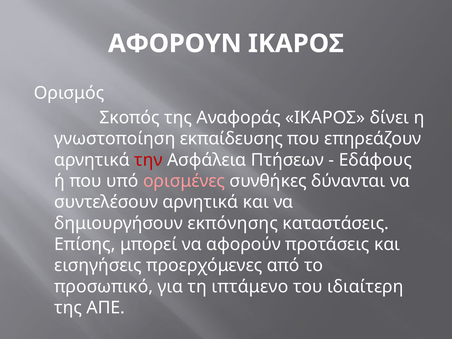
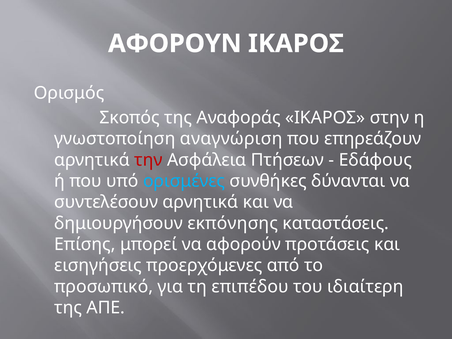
δίνει: δίνει -> στην (389, 118)
εκπαίδευσης: εκπαίδευσης -> αναγνώριση (231, 139)
ορισμένες colour: pink -> light blue (184, 181)
ιπτάμενο: ιπτάμενο -> επιπέδου (250, 287)
